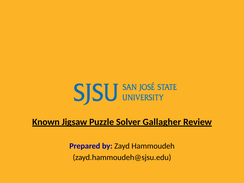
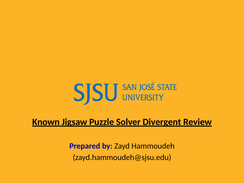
Gallagher: Gallagher -> Divergent (162, 122)
